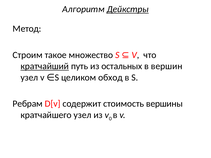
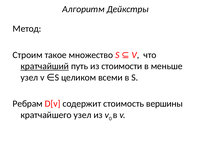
Дейкстры underline: present -> none (128, 9)
остальных: остальных -> стоимости (122, 66)
вершин: вершин -> меньше (167, 66)
обход: обход -> всеми (110, 78)
